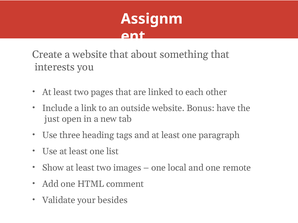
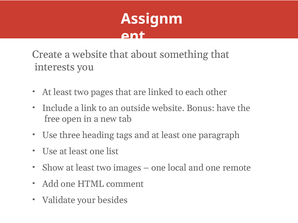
just: just -> free (52, 119)
